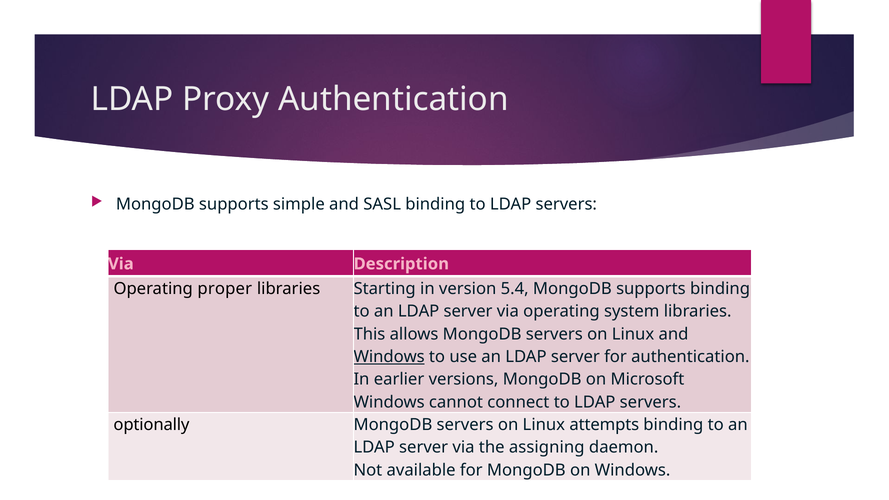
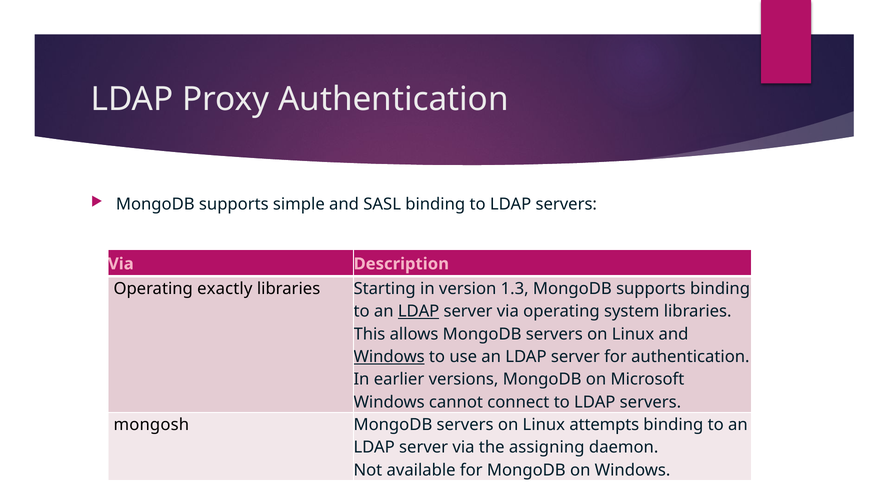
proper: proper -> exactly (225, 289)
5.4: 5.4 -> 1.3 (515, 289)
LDAP underline: none -> present (419, 311)
optionally: optionally -> mongosh (151, 425)
